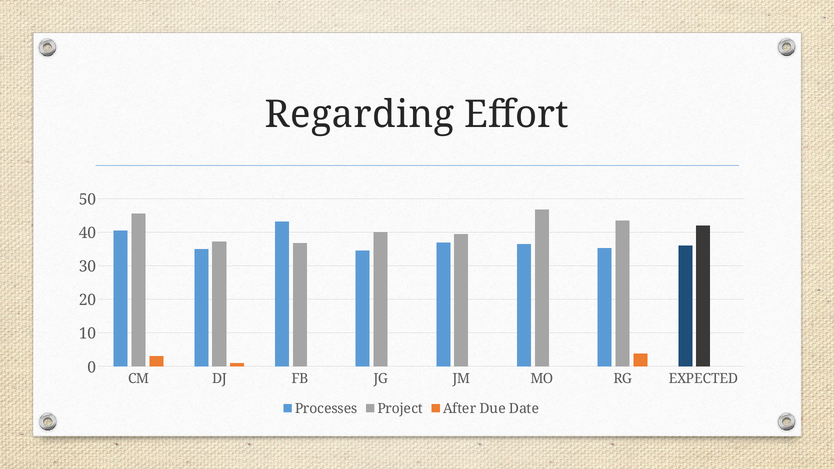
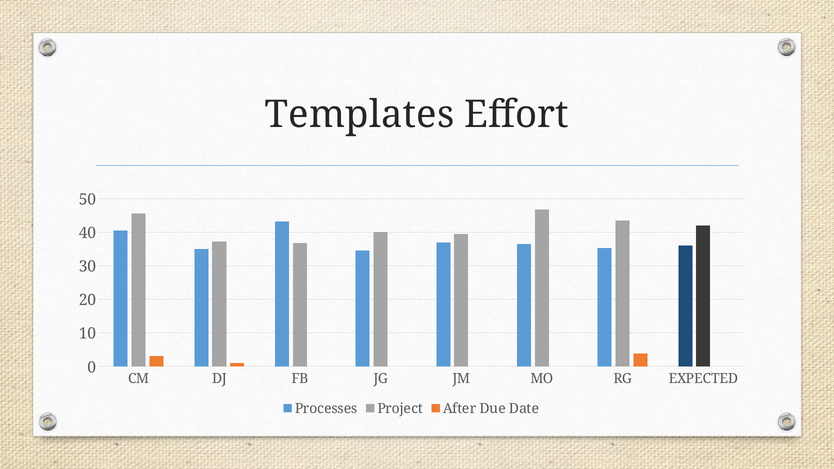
Regarding: Regarding -> Templates (360, 114)
